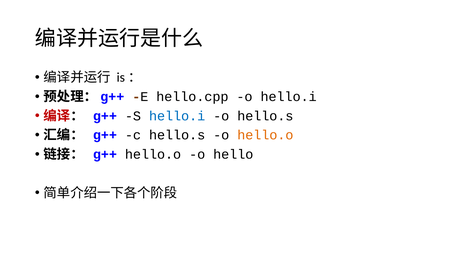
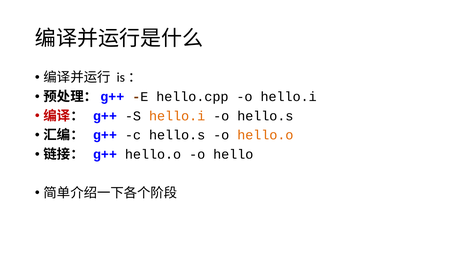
hello.i colour: blue -> orange (177, 116)
